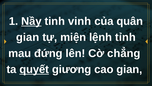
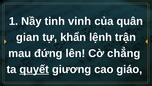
Nầy underline: present -> none (31, 21)
miện: miện -> khẩn (73, 37)
tỉnh: tỉnh -> trận (125, 37)
cao gian: gian -> giáo (129, 69)
